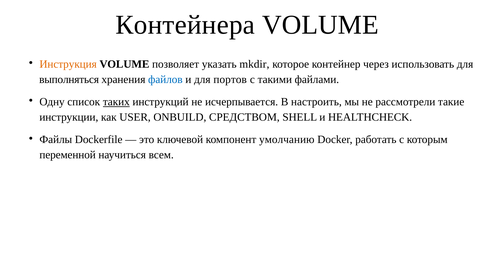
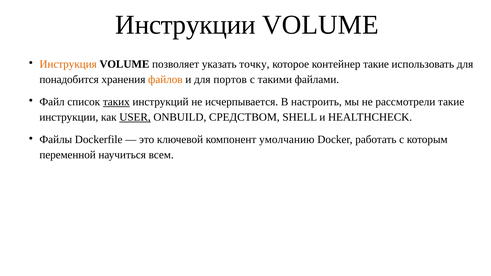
Контейнера: Контейнера -> Инструкции (185, 25)
mkdir: mkdir -> точку (254, 64)
контейнер через: через -> такие (376, 64)
выполняться: выполняться -> понадобится (69, 80)
файлов colour: blue -> orange (165, 80)
Одну: Одну -> Файл (52, 102)
USER underline: none -> present (135, 117)
